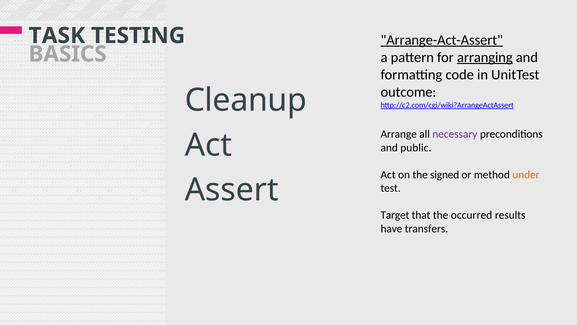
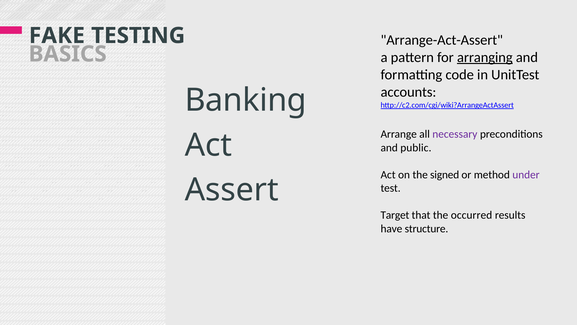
TASK: TASK -> FAKE (57, 36)
Arrange-Act-Assert underline: present -> none (442, 40)
outcome: outcome -> accounts (408, 92)
Cleanup: Cleanup -> Banking (246, 100)
under colour: orange -> purple (526, 175)
transfers: transfers -> structure (426, 228)
